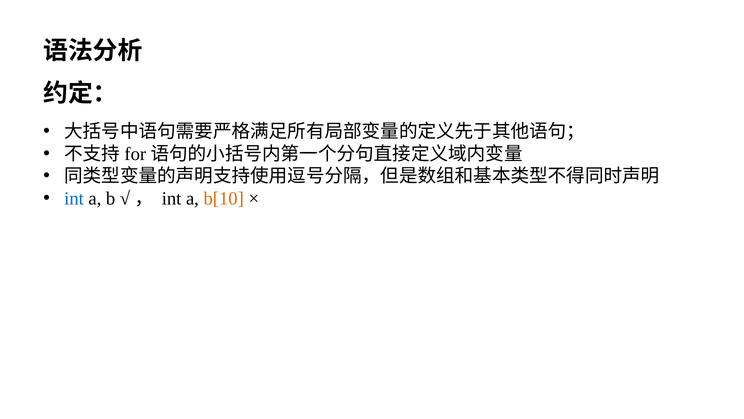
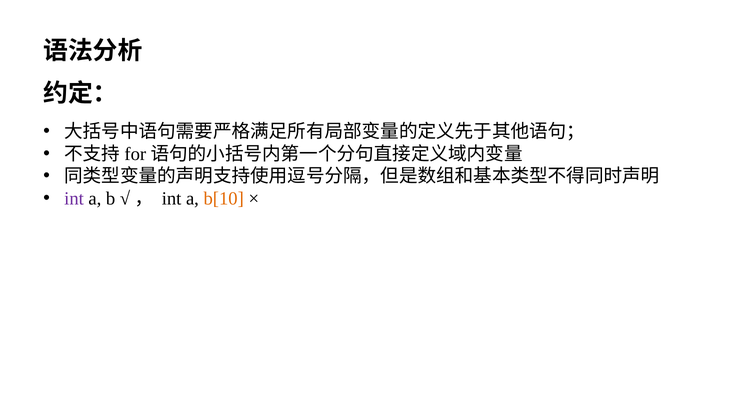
int colour: blue -> purple (74, 198)
